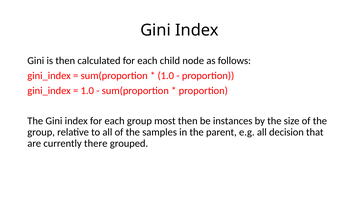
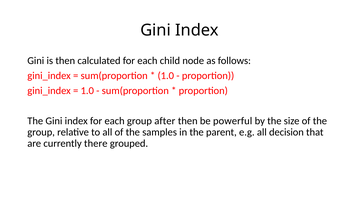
most: most -> after (165, 121)
instances: instances -> powerful (233, 121)
